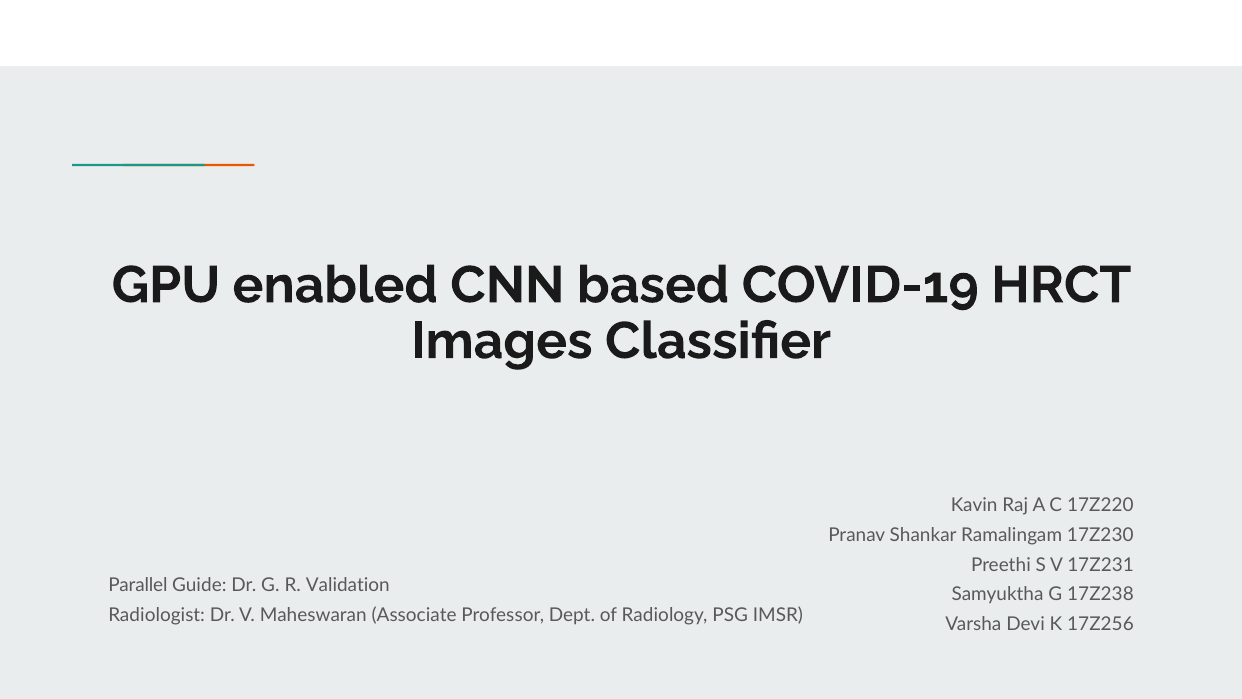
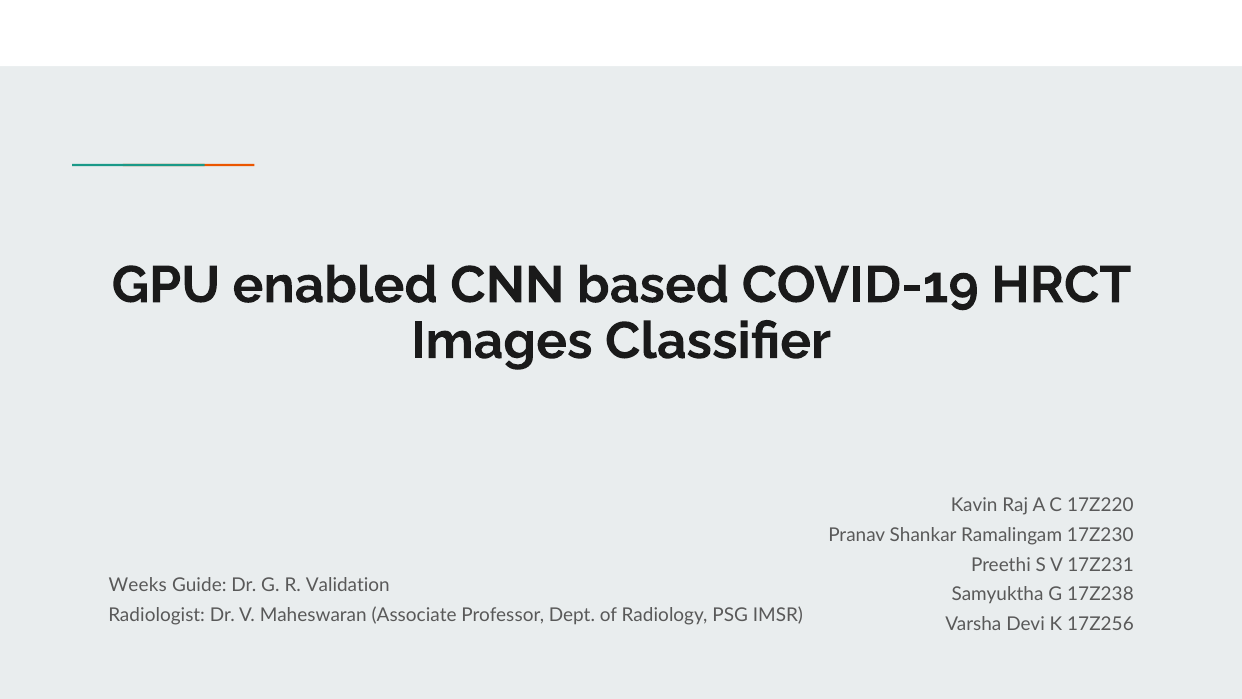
Parallel: Parallel -> Weeks (138, 585)
